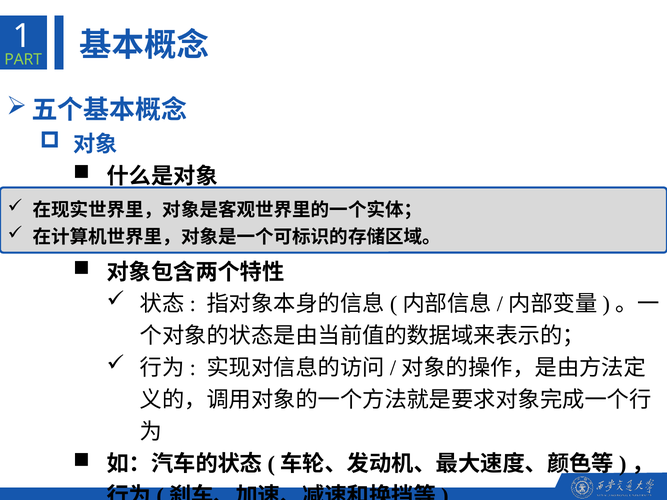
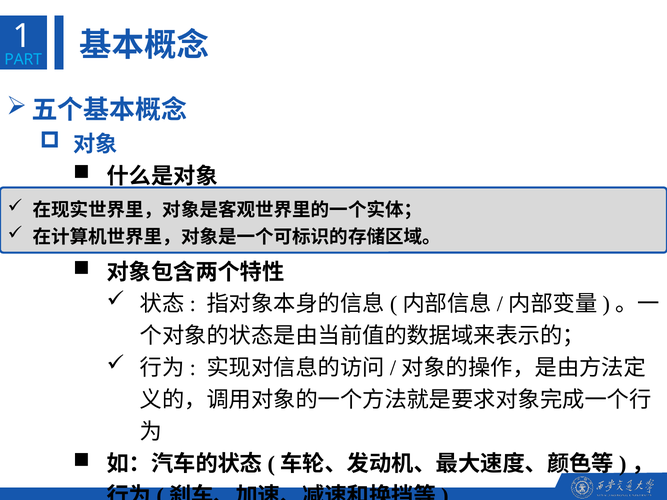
PART colour: light green -> light blue (23, 59)
